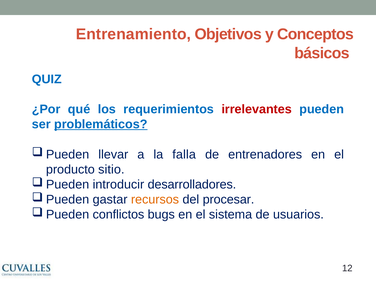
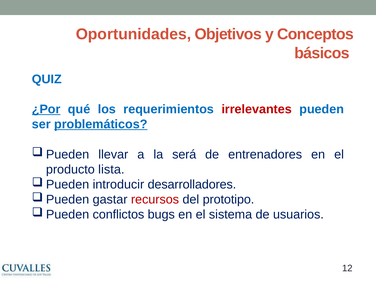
Entrenamiento: Entrenamiento -> Oportunidades (133, 34)
¿Por underline: none -> present (46, 109)
falla: falla -> será (184, 154)
sitio: sitio -> lista (111, 169)
recursos colour: orange -> red (155, 199)
procesar: procesar -> prototipo (228, 199)
